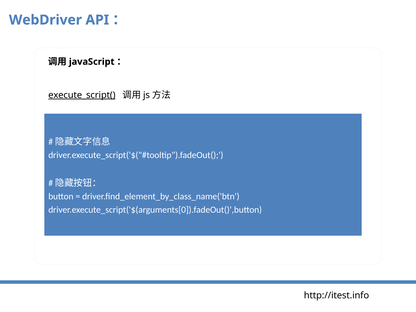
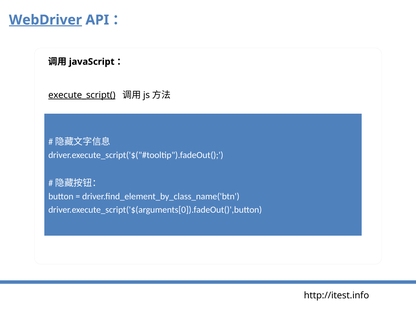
WebDriver underline: none -> present (45, 20)
